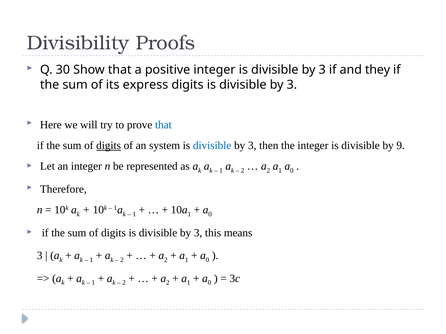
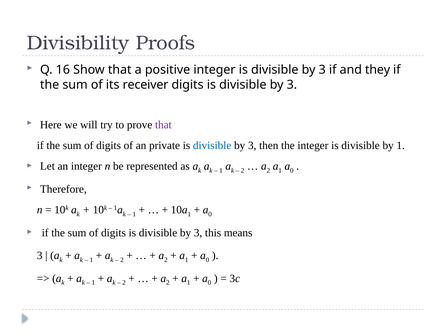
30: 30 -> 16 (63, 70)
express: express -> receiver (146, 85)
that colour: blue -> purple (163, 125)
digits underline: present -> none (109, 146)
system: system -> private (165, 146)
by 9: 9 -> 1 (401, 146)
